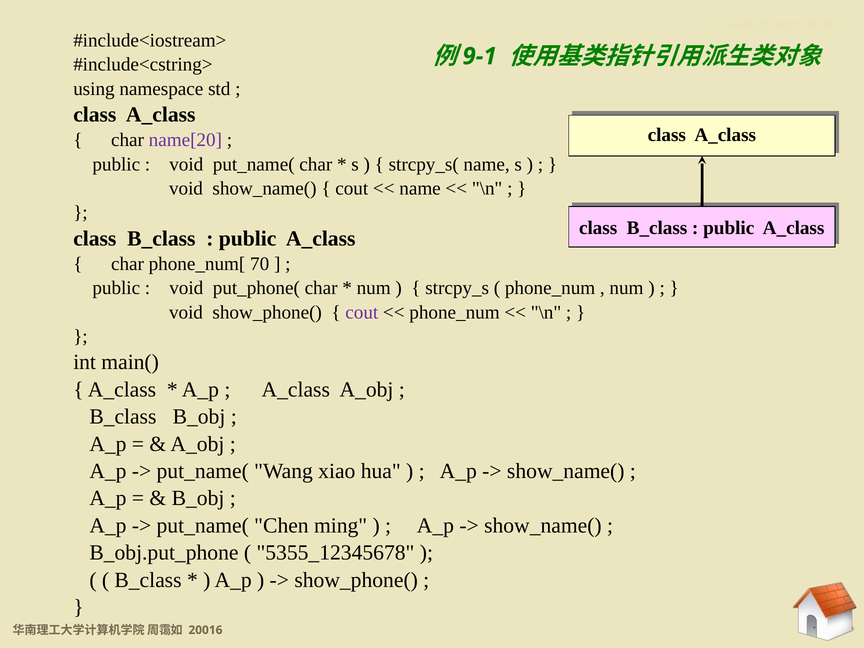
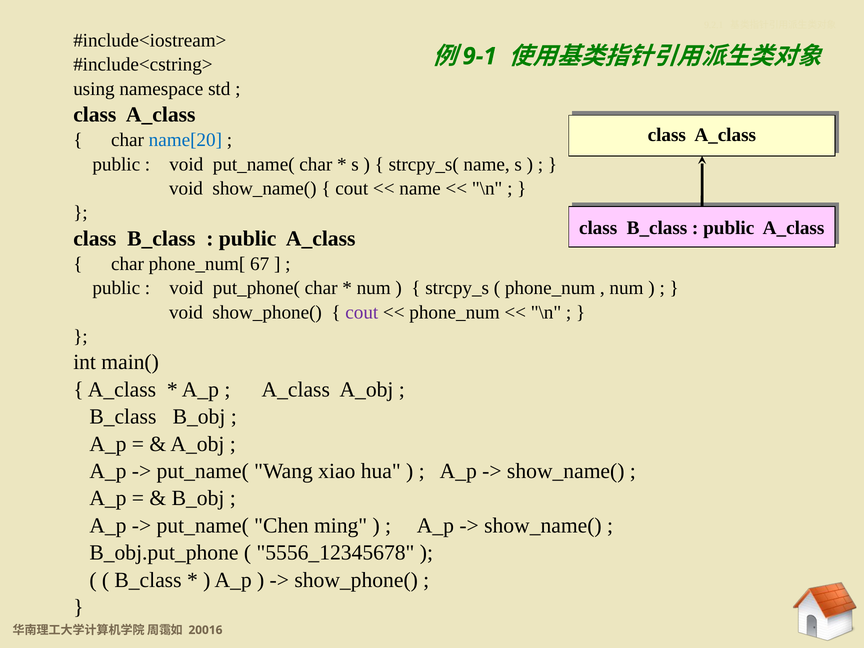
name[20 colour: purple -> blue (185, 140)
70: 70 -> 67 (260, 264)
5355_12345678: 5355_12345678 -> 5556_12345678 (335, 553)
